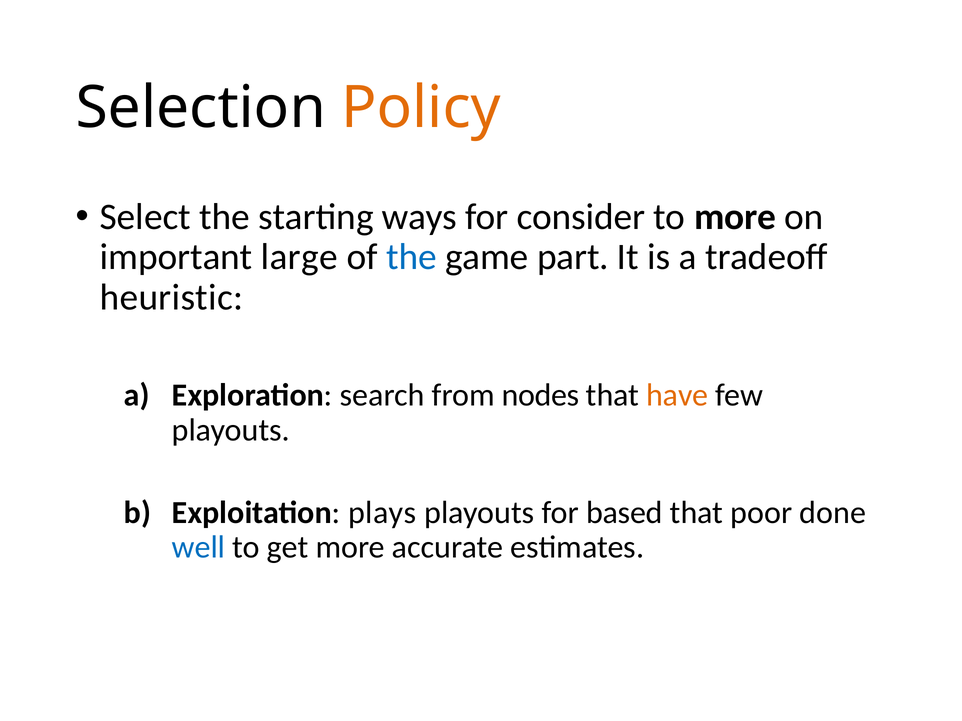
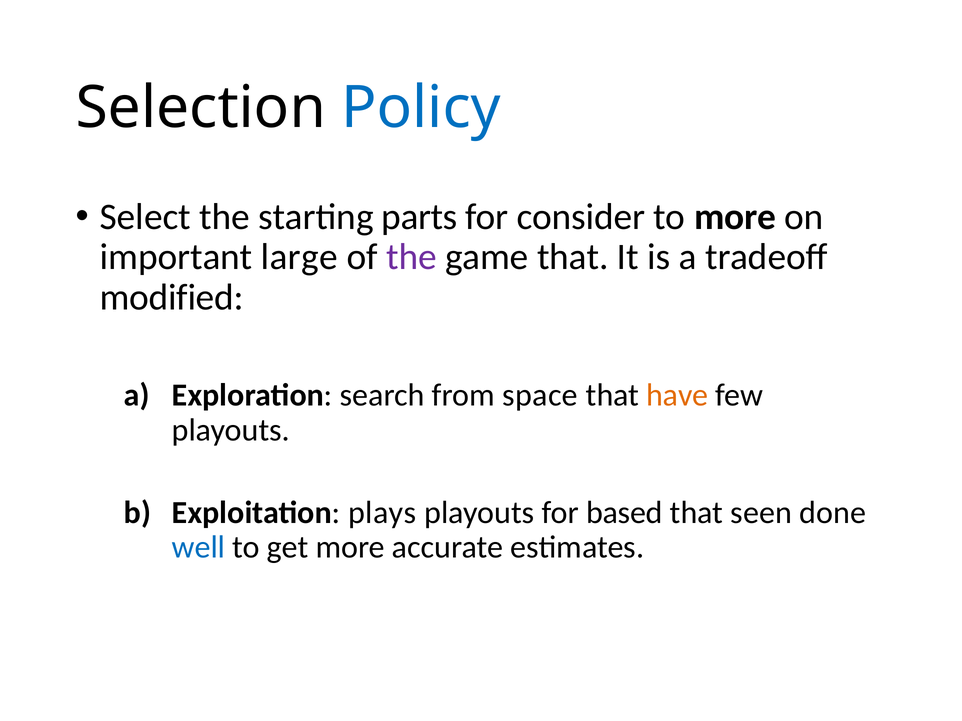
Policy colour: orange -> blue (421, 108)
ways: ways -> parts (419, 217)
the colour: blue -> purple (412, 257)
game part: part -> that (573, 257)
heuristic: heuristic -> modified (172, 298)
nodes: nodes -> space (540, 396)
poor: poor -> seen (761, 513)
